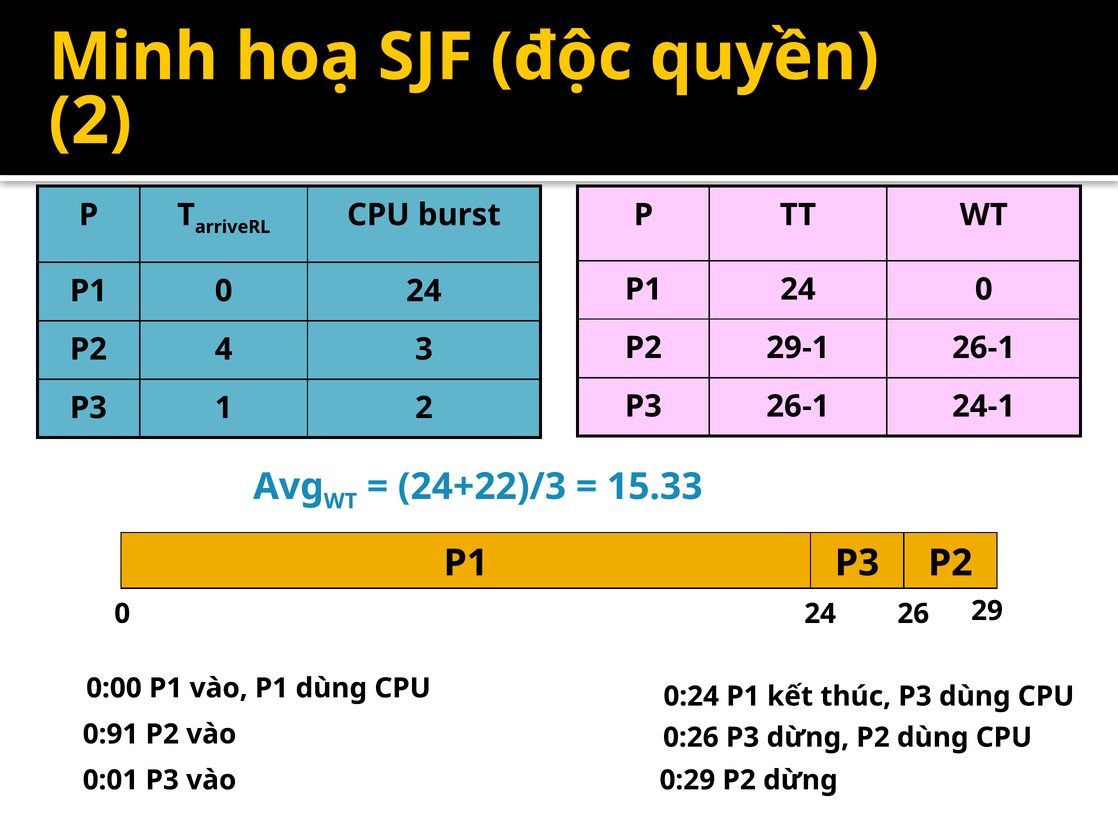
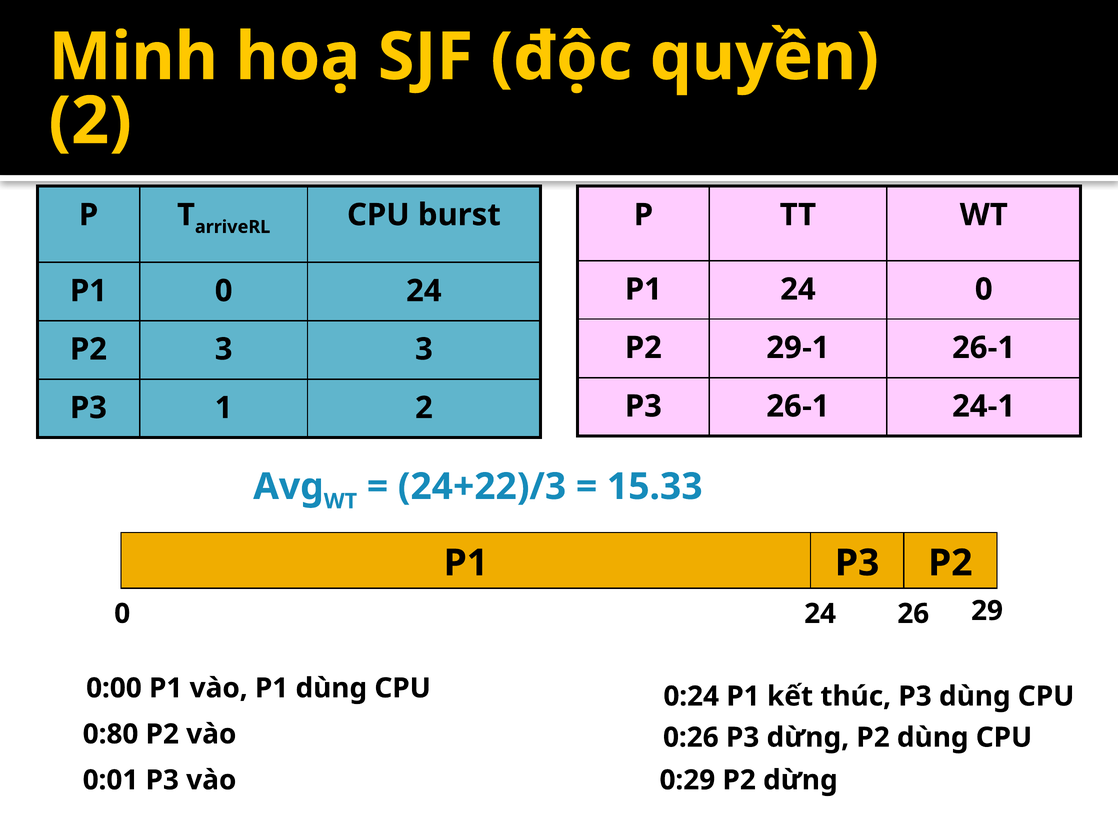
P2 4: 4 -> 3 (224, 349)
0:91: 0:91 -> 0:80 (111, 735)
